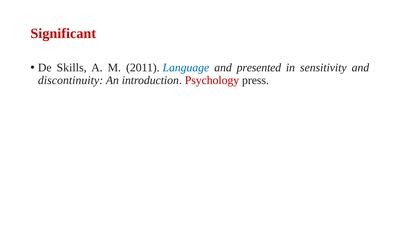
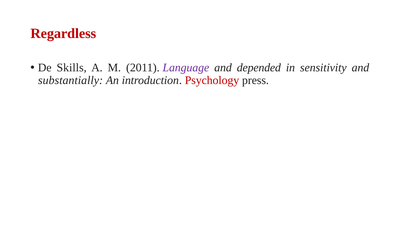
Significant: Significant -> Regardless (63, 34)
Language colour: blue -> purple (186, 68)
presented: presented -> depended (259, 68)
discontinuity: discontinuity -> substantially (71, 80)
